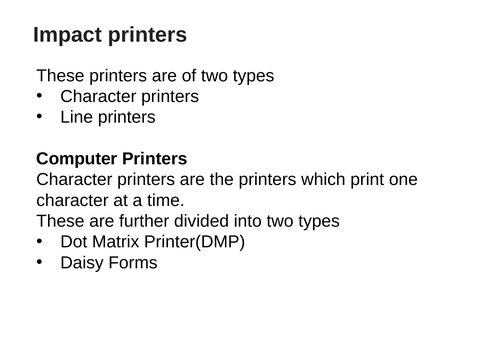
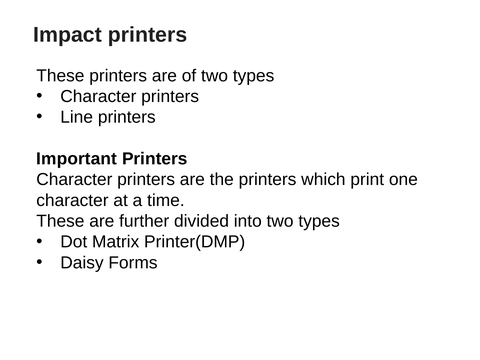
Computer: Computer -> Important (77, 159)
